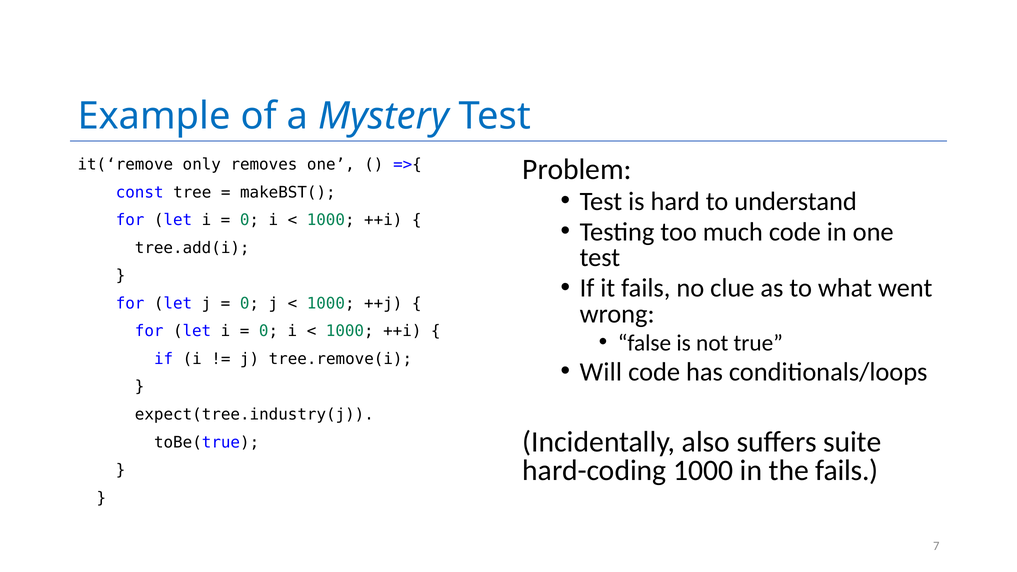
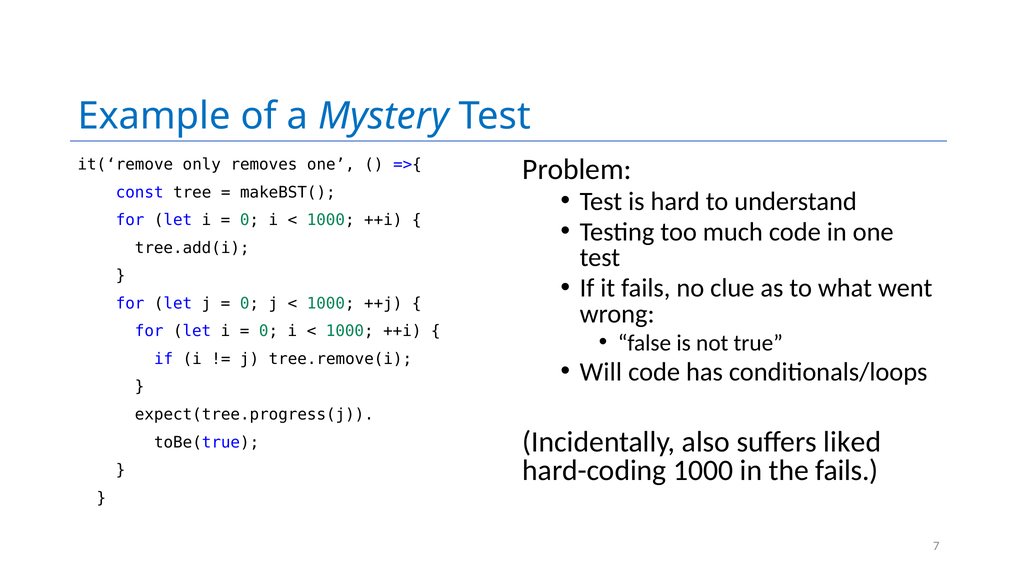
expect(tree.industry(j: expect(tree.industry(j -> expect(tree.progress(j (254, 415)
suite: suite -> liked (852, 442)
